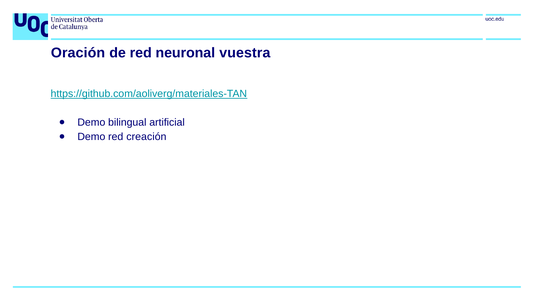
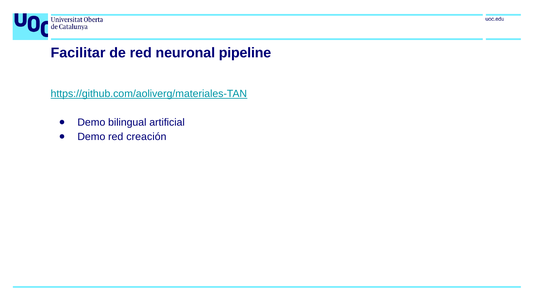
Oración: Oración -> Facilitar (78, 53)
vuestra: vuestra -> pipeline (245, 53)
